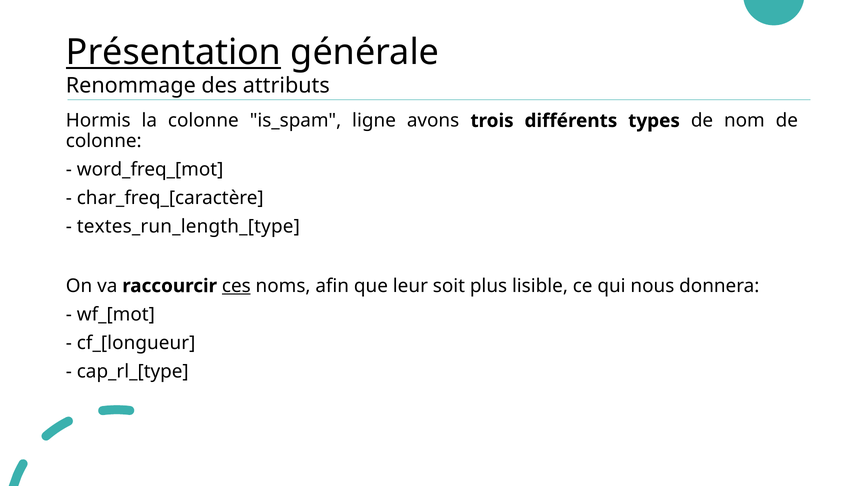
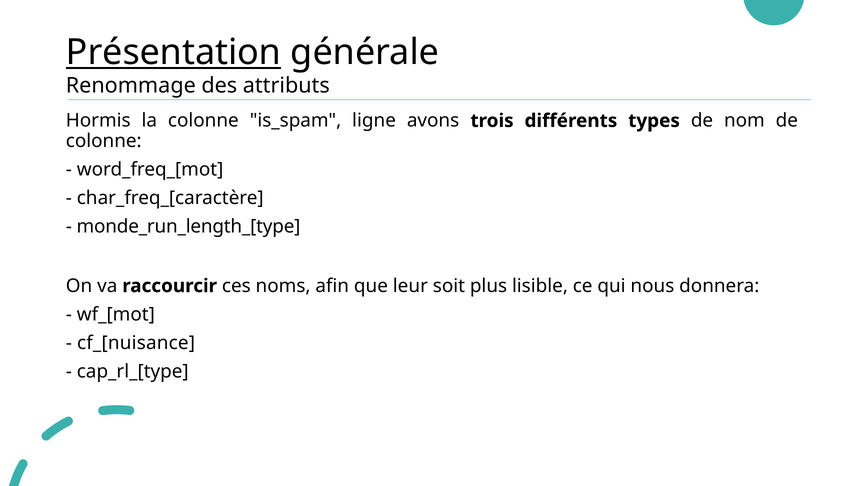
textes_run_length_[type: textes_run_length_[type -> monde_run_length_[type (189, 227)
ces underline: present -> none (236, 286)
cf_[longueur: cf_[longueur -> cf_[nuisance (136, 343)
